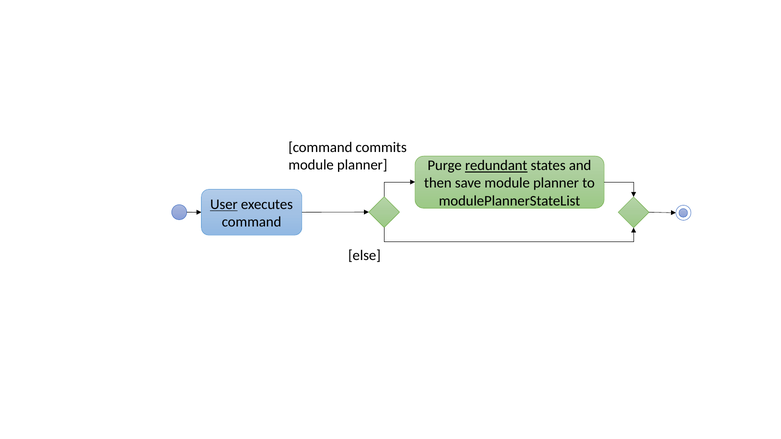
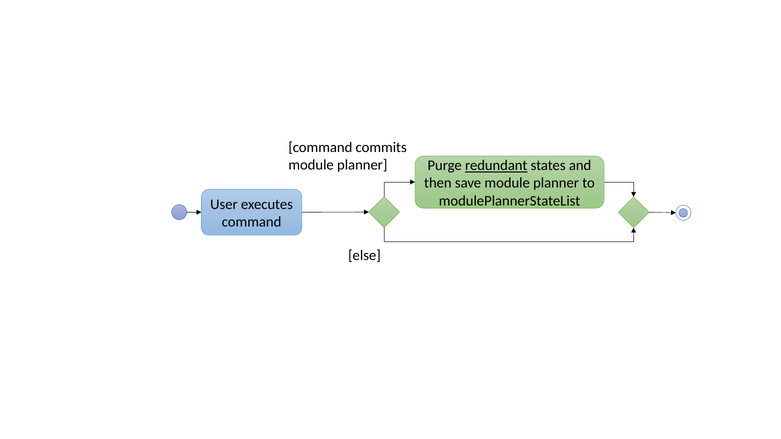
User underline: present -> none (224, 205)
